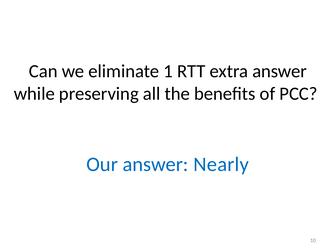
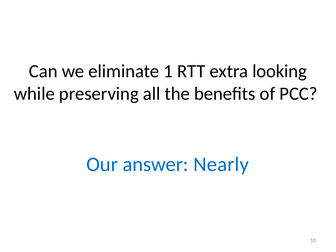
extra answer: answer -> looking (280, 71)
